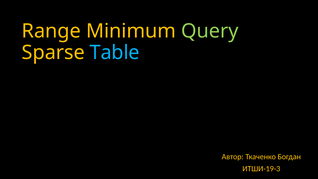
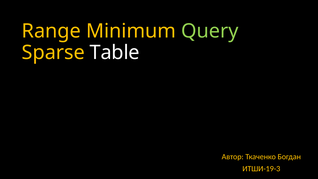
Table colour: light blue -> white (115, 53)
